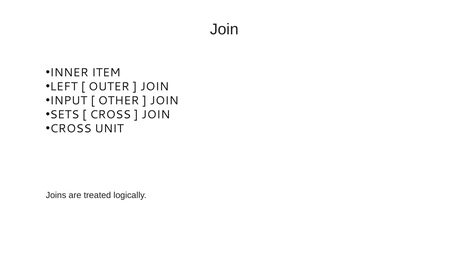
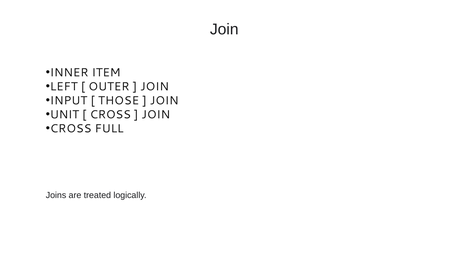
OTHER: OTHER -> THOSE (119, 101)
SETS: SETS -> UNIT (64, 115)
UNIT: UNIT -> FULL (109, 129)
